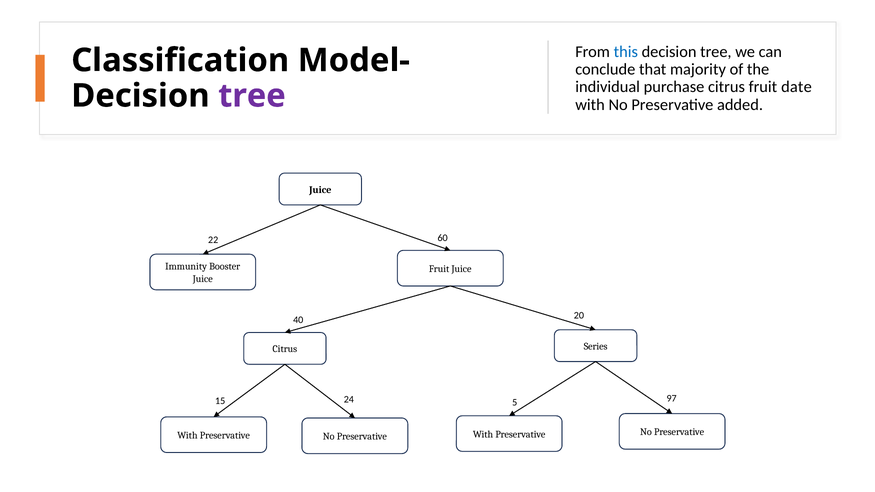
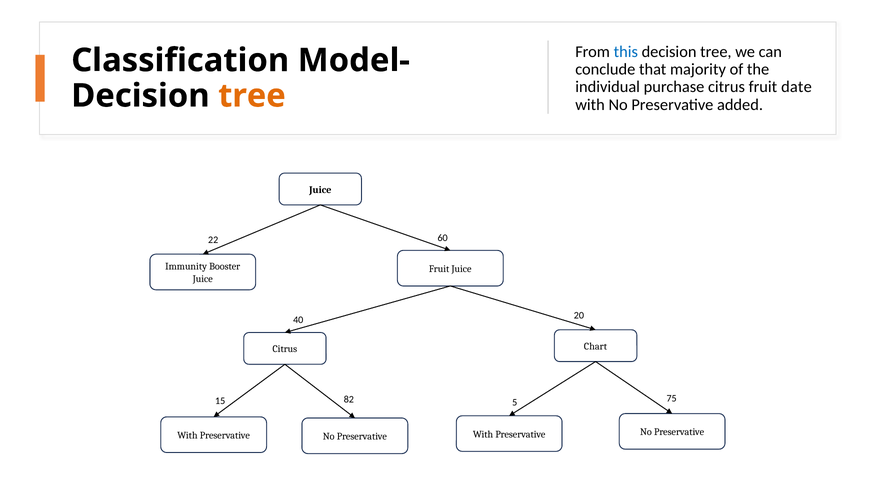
tree colour: purple -> orange (252, 96)
Series: Series -> Chart (596, 346)
24: 24 -> 82 (349, 400)
97: 97 -> 75 (672, 399)
